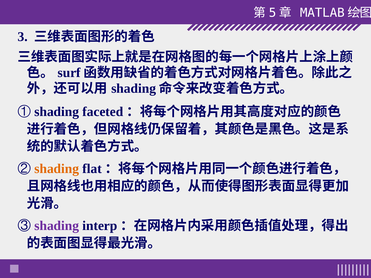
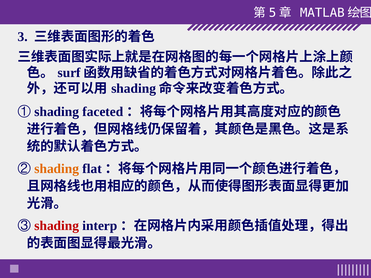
shading colour: purple -> red (57, 226)
